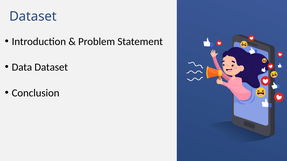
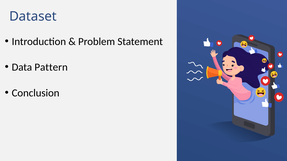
Data Dataset: Dataset -> Pattern (51, 67)
